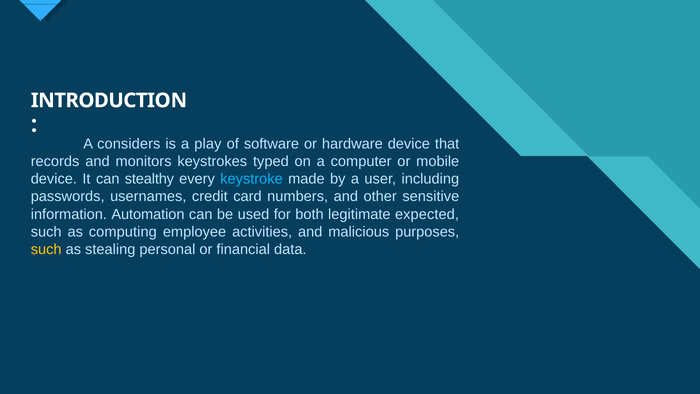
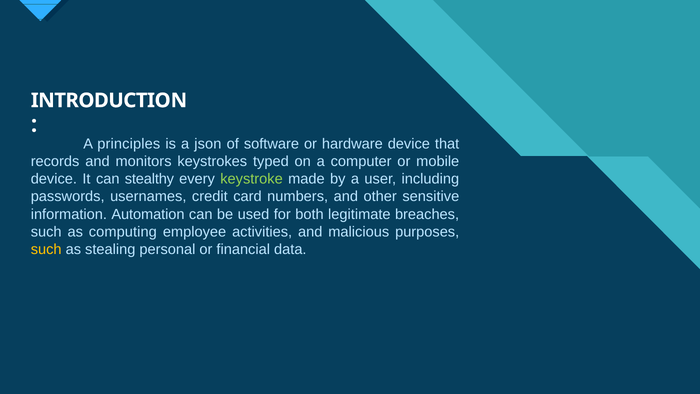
considers: considers -> principles (129, 144)
play: play -> json (208, 144)
keystroke colour: light blue -> light green (252, 179)
expected: expected -> breaches (427, 214)
